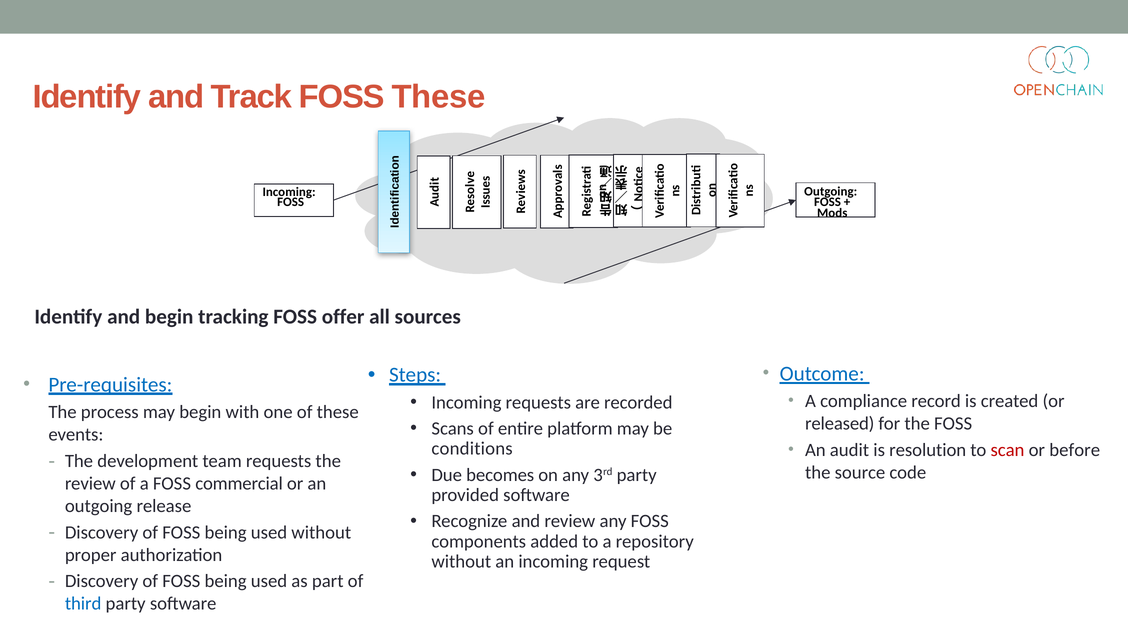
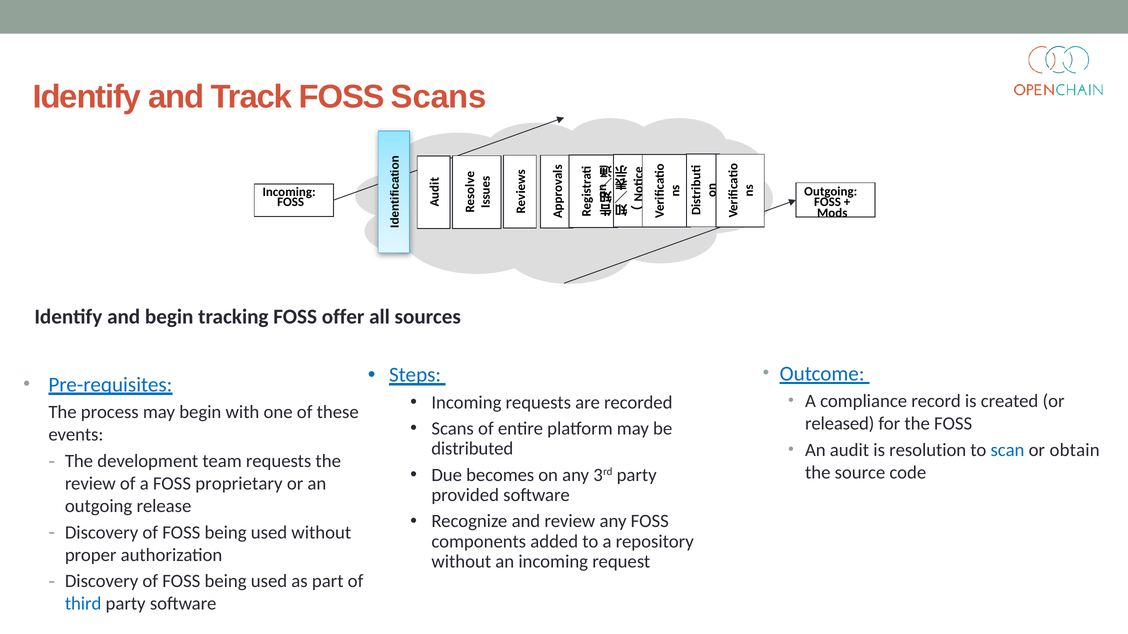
FOSS These: These -> Scans (439, 97)
conditions: conditions -> distributed (472, 449)
scan colour: red -> blue (1008, 450)
before: before -> obtain (1075, 450)
commercial: commercial -> proprietary (239, 484)
